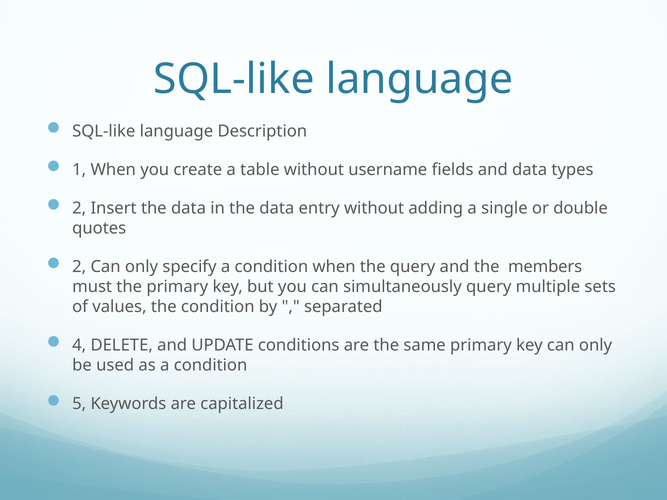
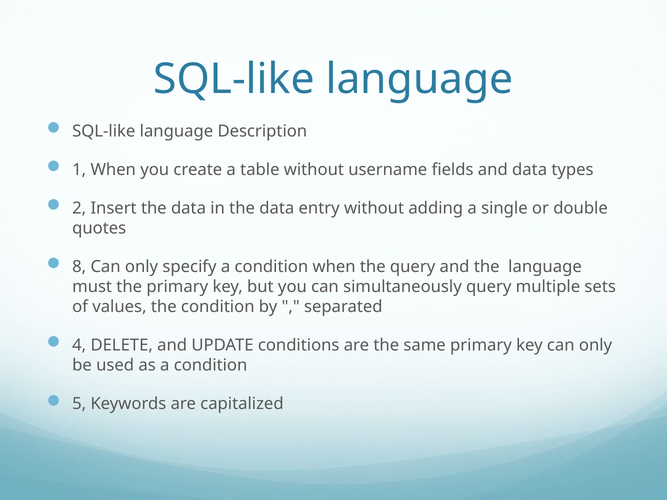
2: 2 -> 8 (79, 267)
the members: members -> language (545, 267)
